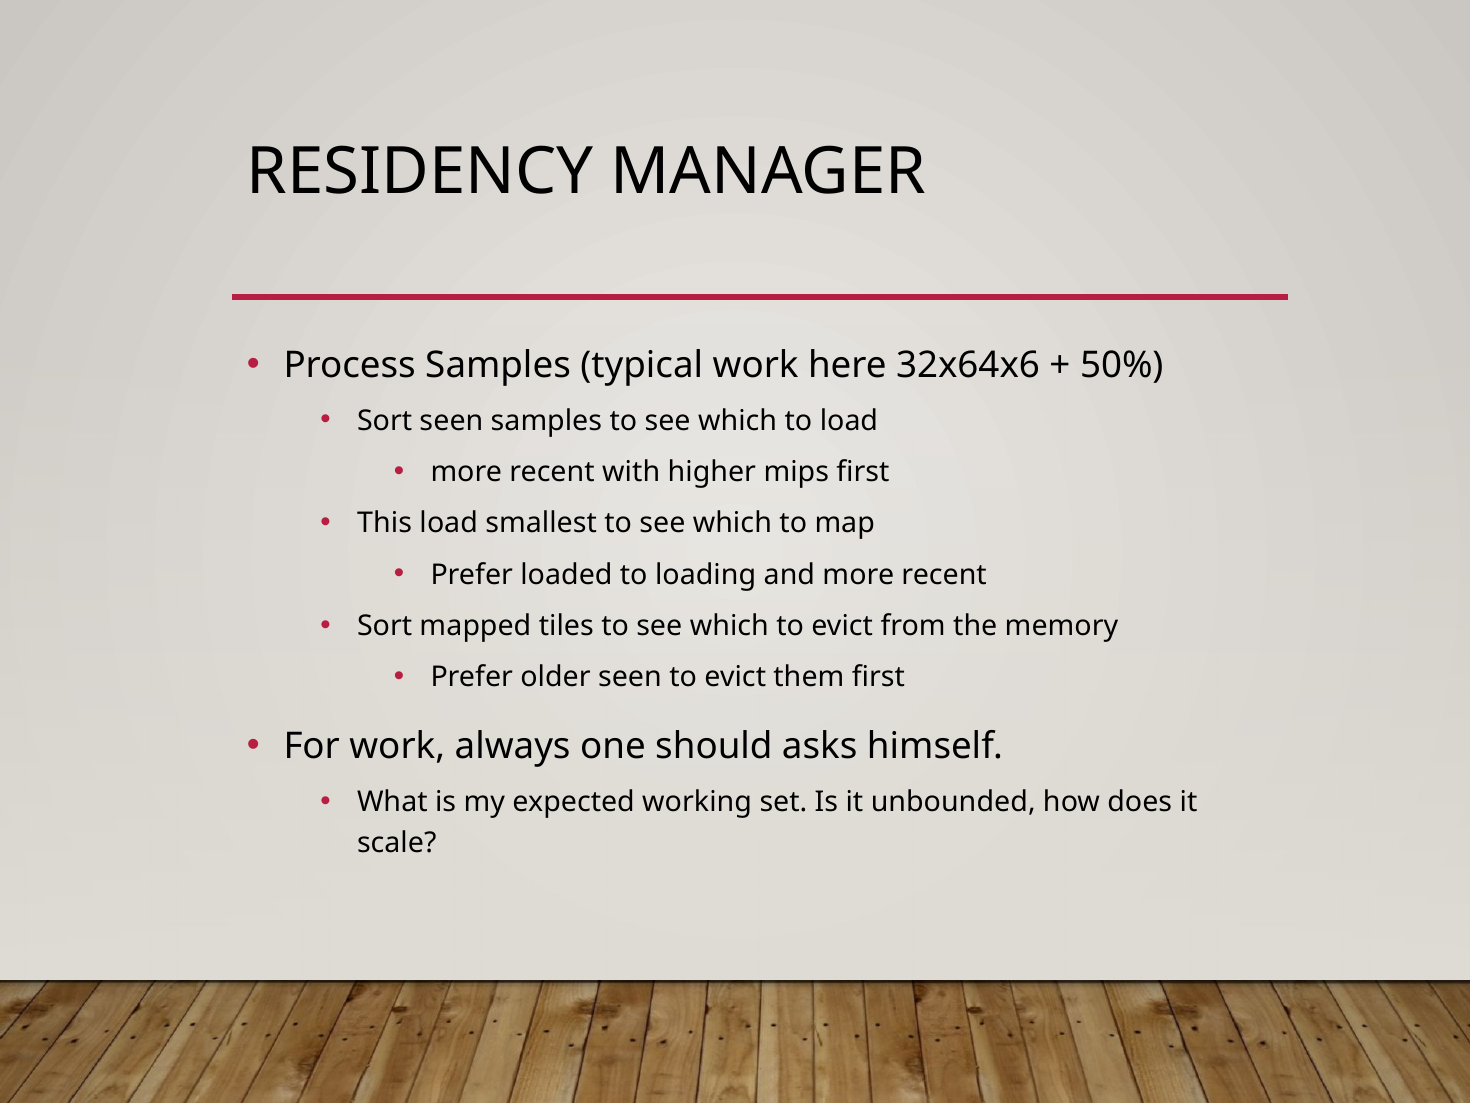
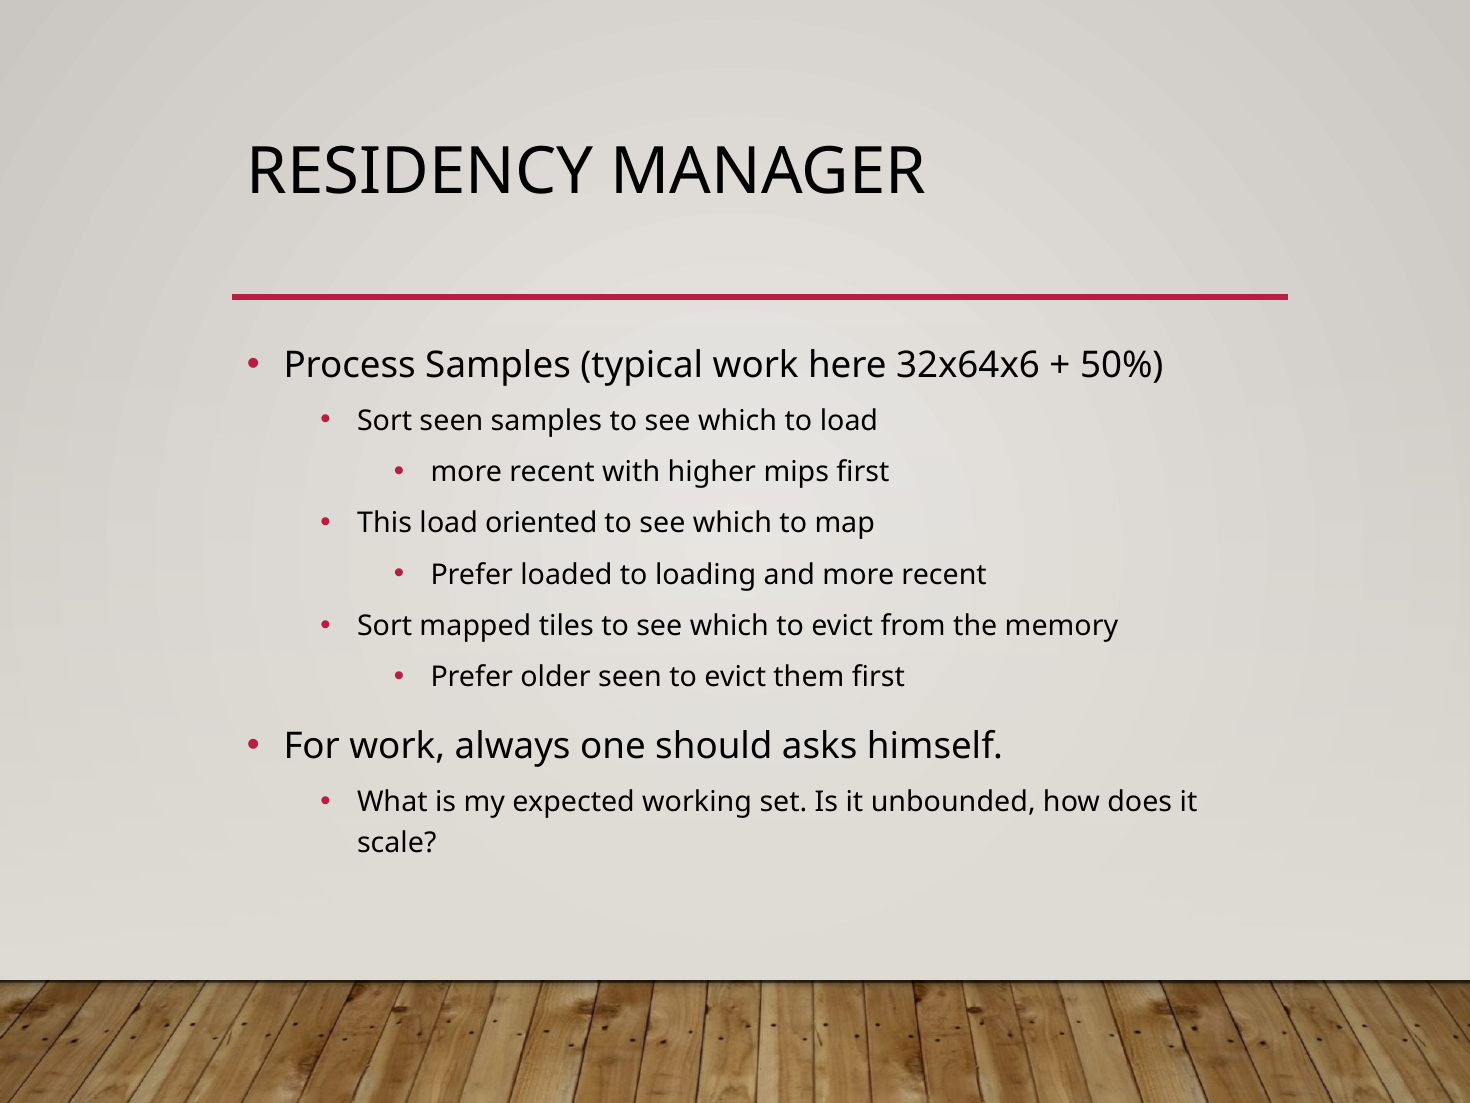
smallest: smallest -> oriented (541, 523)
